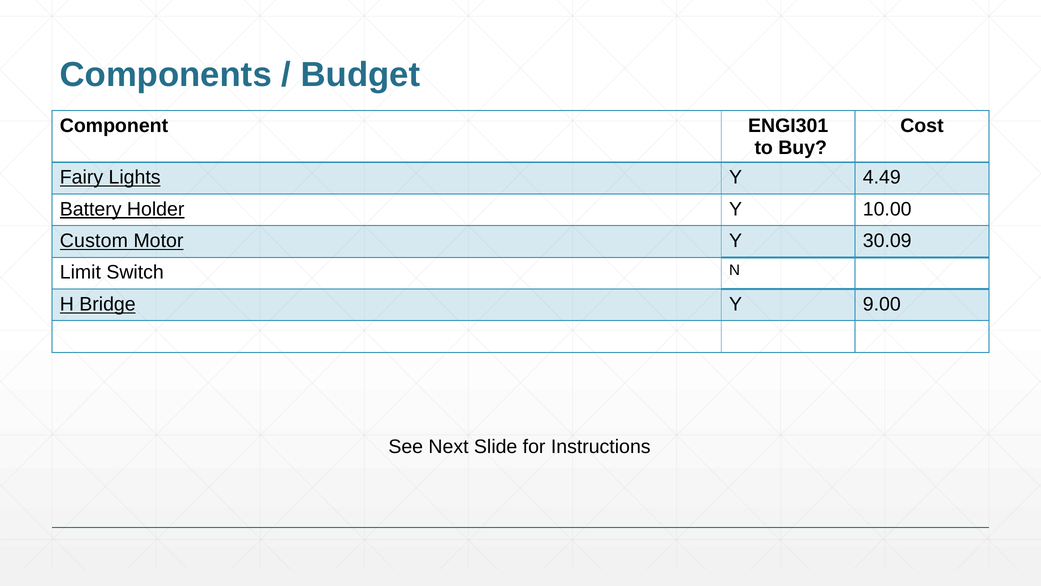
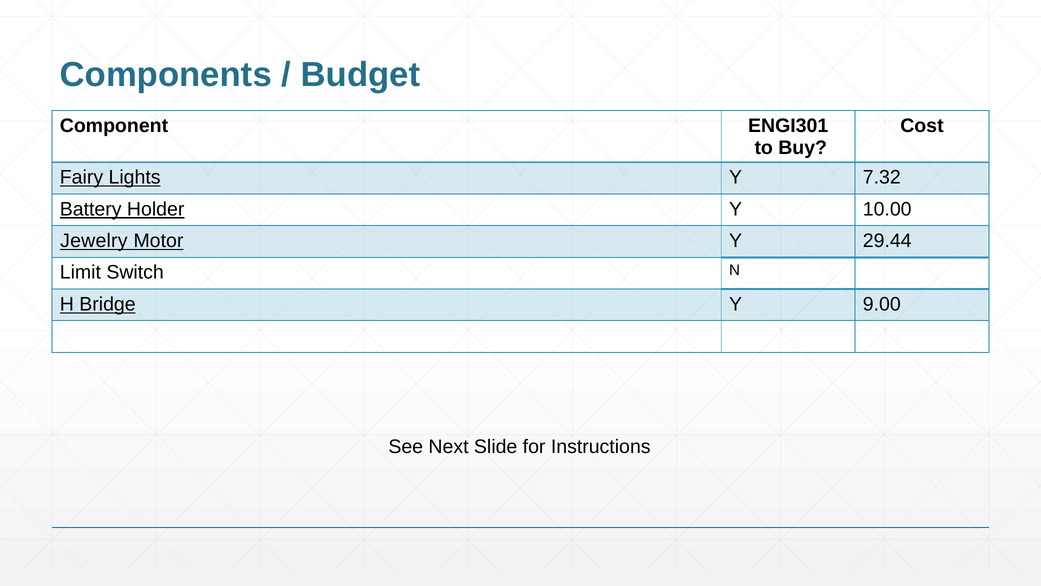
4.49: 4.49 -> 7.32 (882, 177)
Custom: Custom -> Jewelry (94, 241)
30.09: 30.09 -> 29.44 (887, 241)
